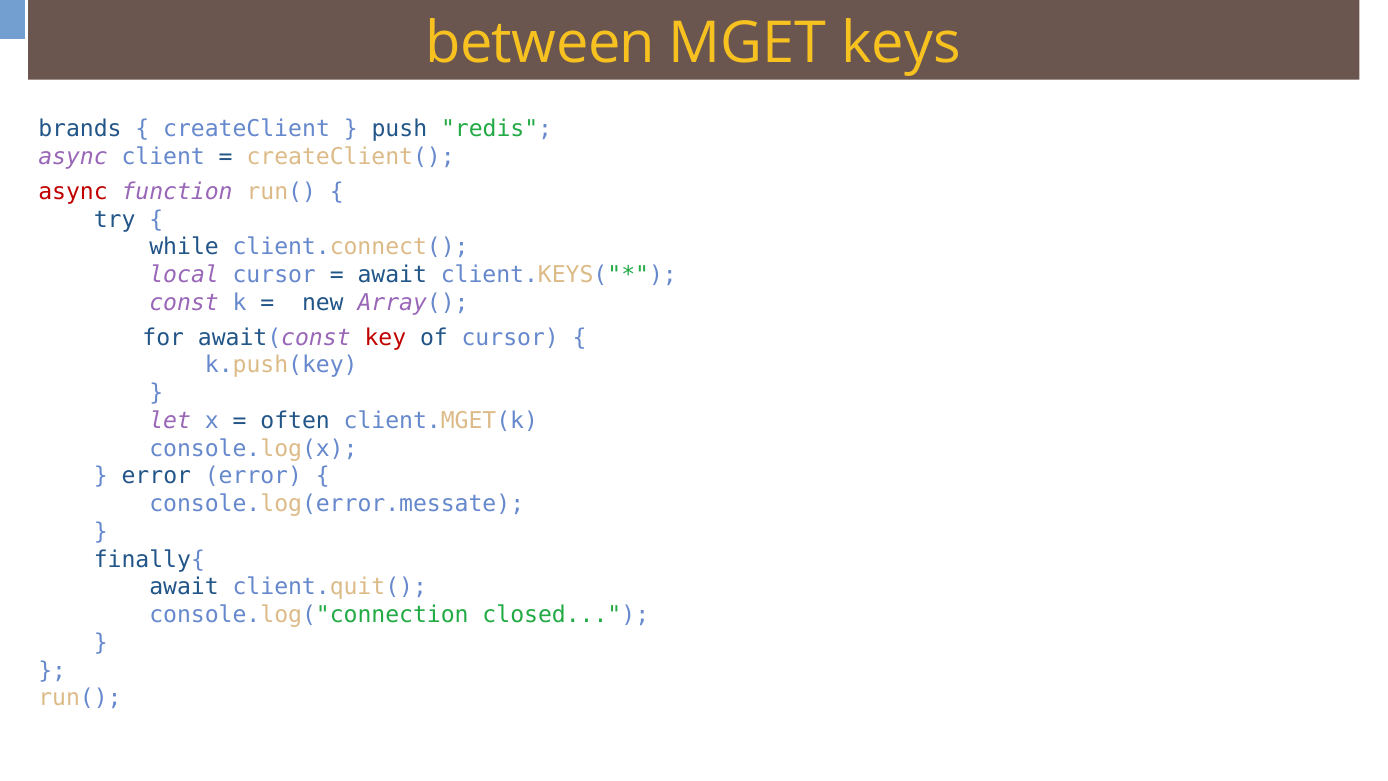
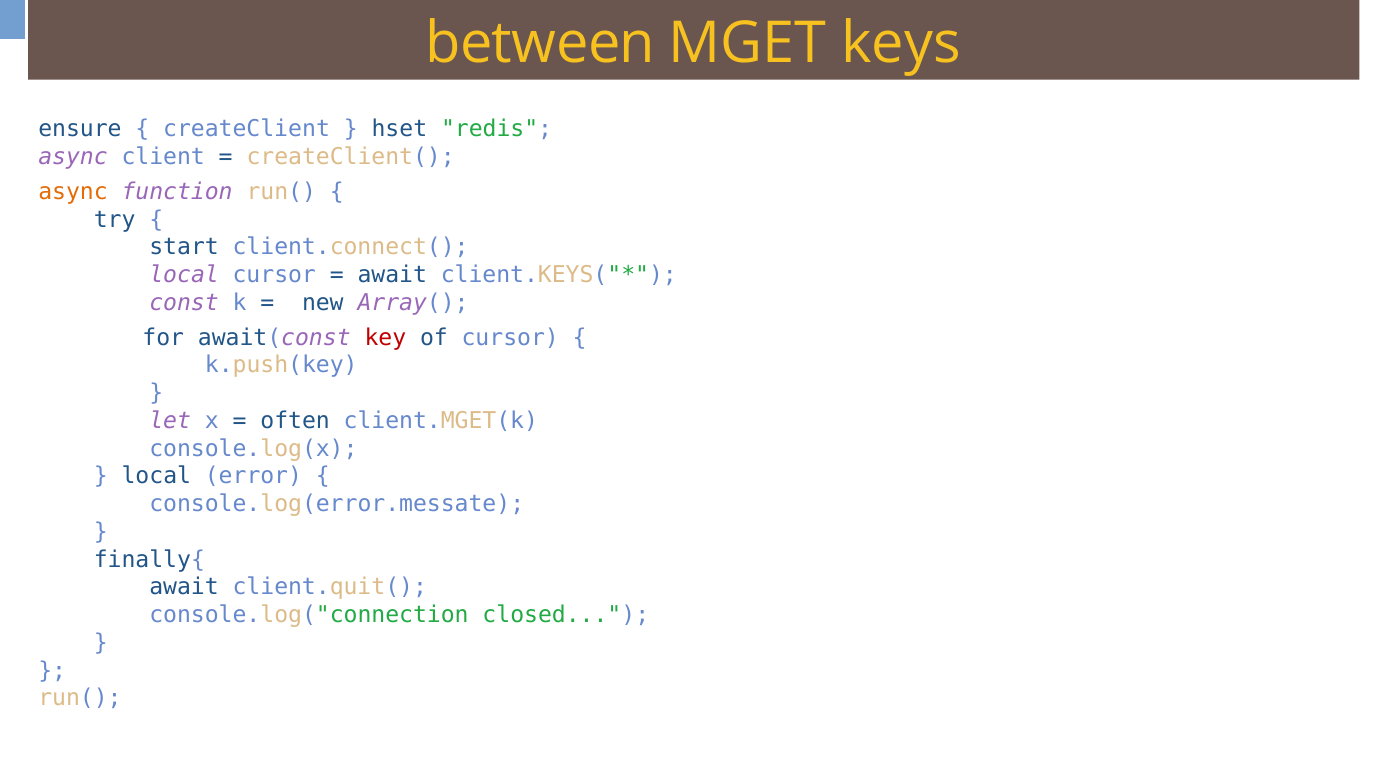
brands: brands -> ensure (80, 129)
push: push -> hset (399, 129)
async colour: red -> orange (73, 192)
while: while -> start (184, 247)
error: error -> local (156, 476)
